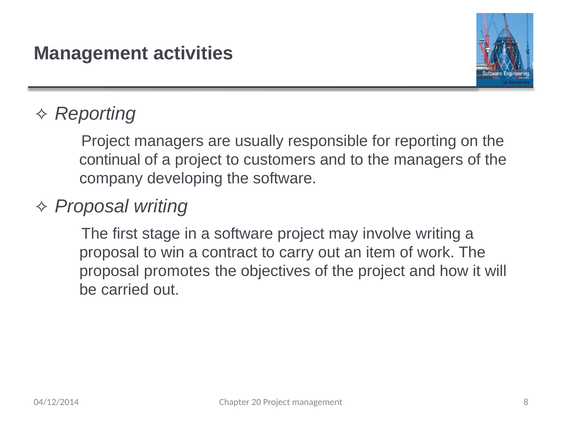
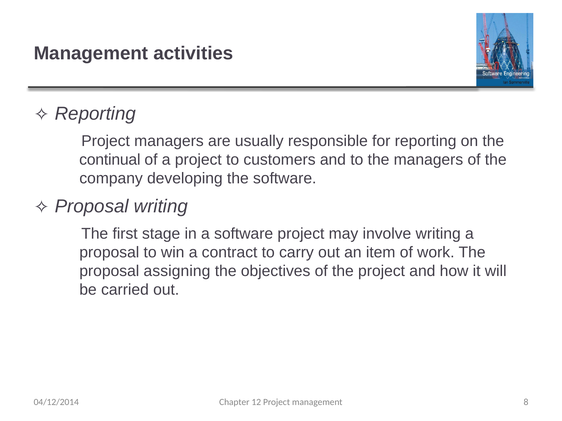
promotes: promotes -> assigning (177, 271)
20: 20 -> 12 (256, 403)
